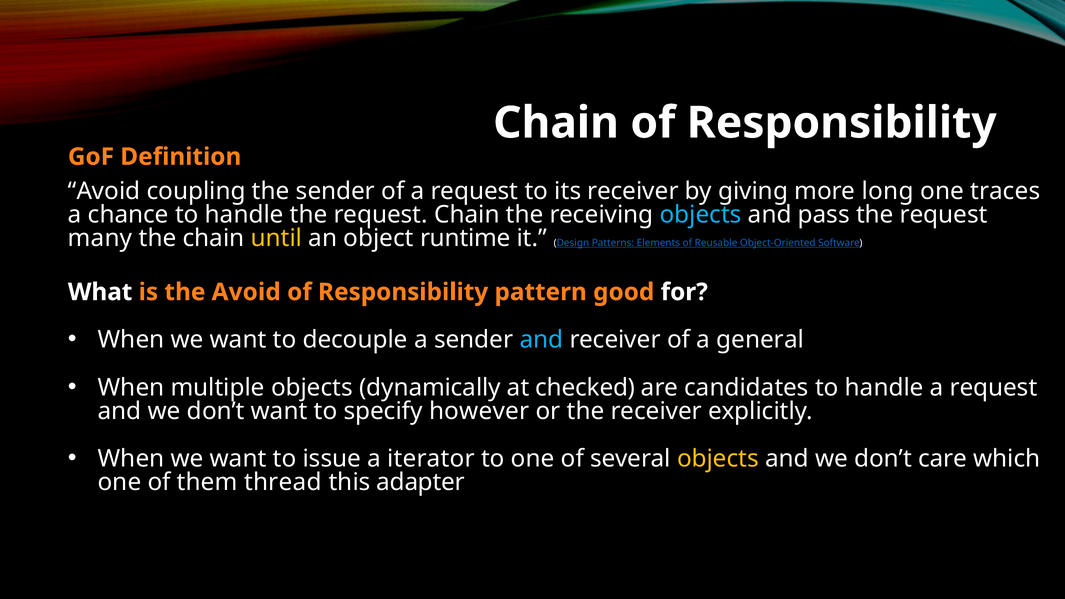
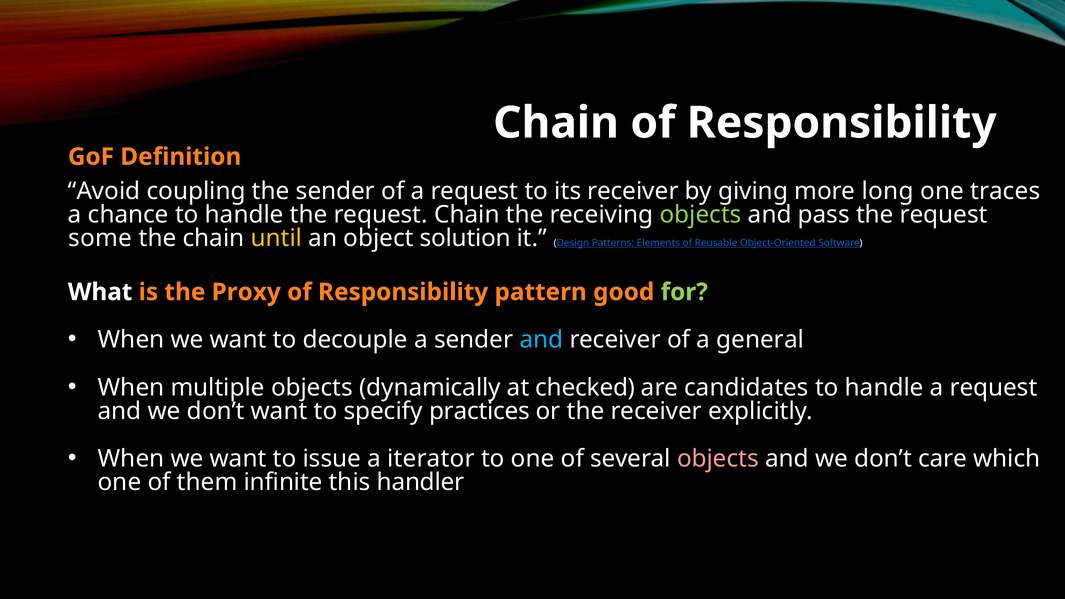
objects colour: light blue -> light green (701, 215)
many: many -> some (100, 238)
runtime: runtime -> solution (465, 238)
the Avoid: Avoid -> Proxy (246, 292)
for colour: white -> light green (684, 292)
however: however -> practices (479, 411)
objects colour: yellow -> pink (718, 459)
thread: thread -> infinite (283, 482)
adapter: adapter -> handler (421, 482)
